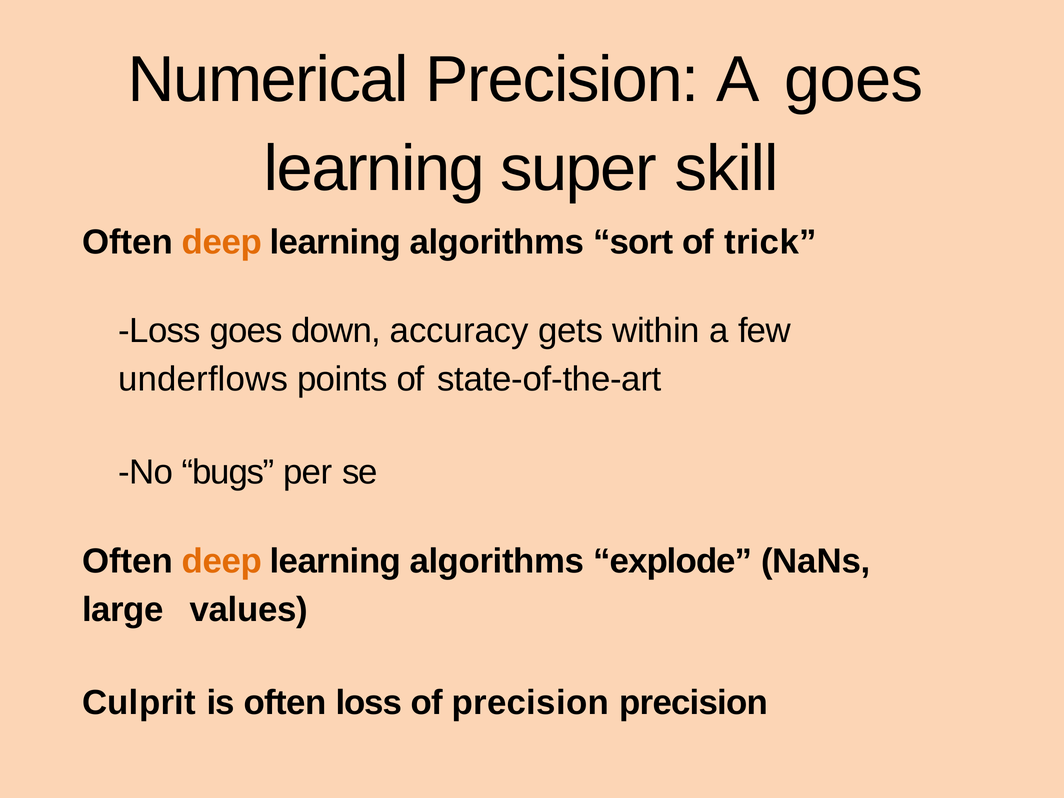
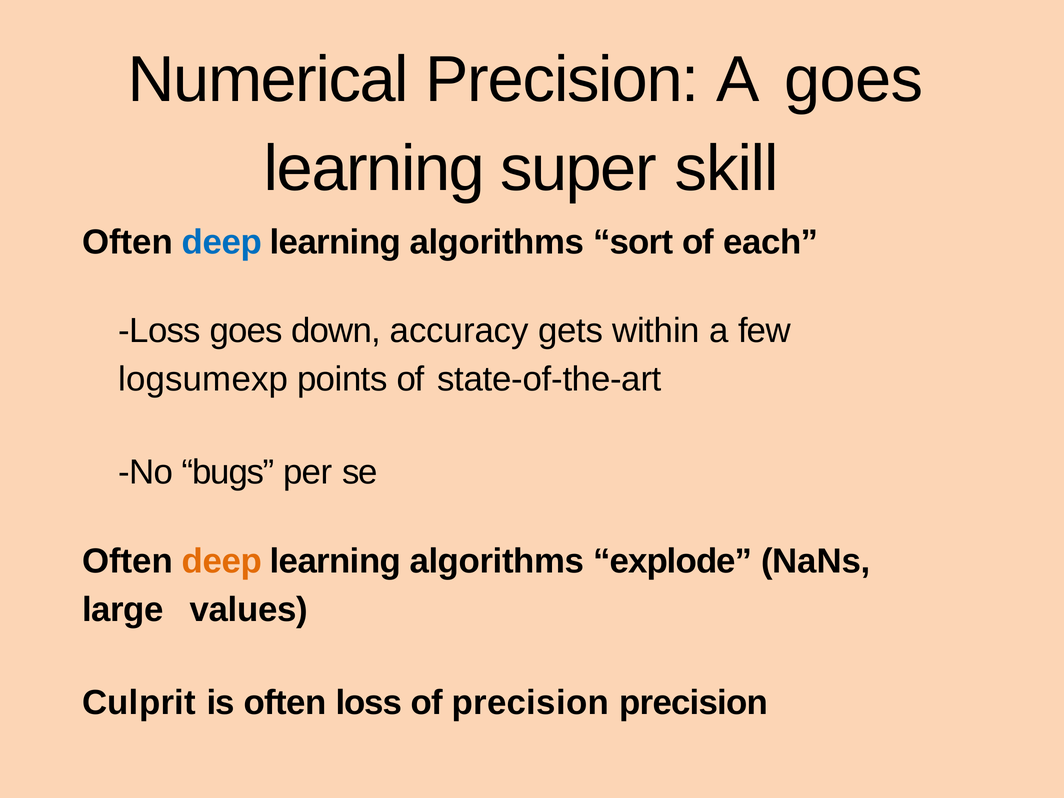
deep colour: orange -> blue (222, 242)
trick: trick -> each (771, 242)
underflows: underflows -> logsumexp (203, 379)
